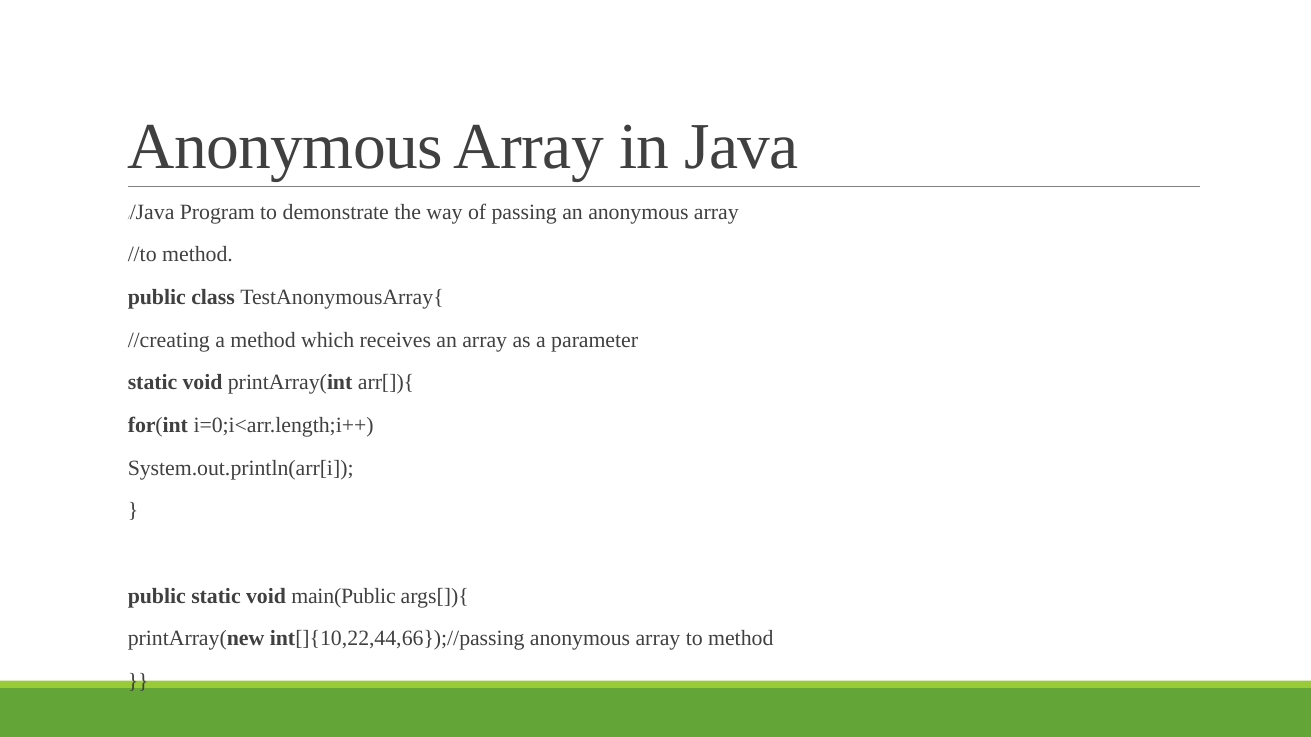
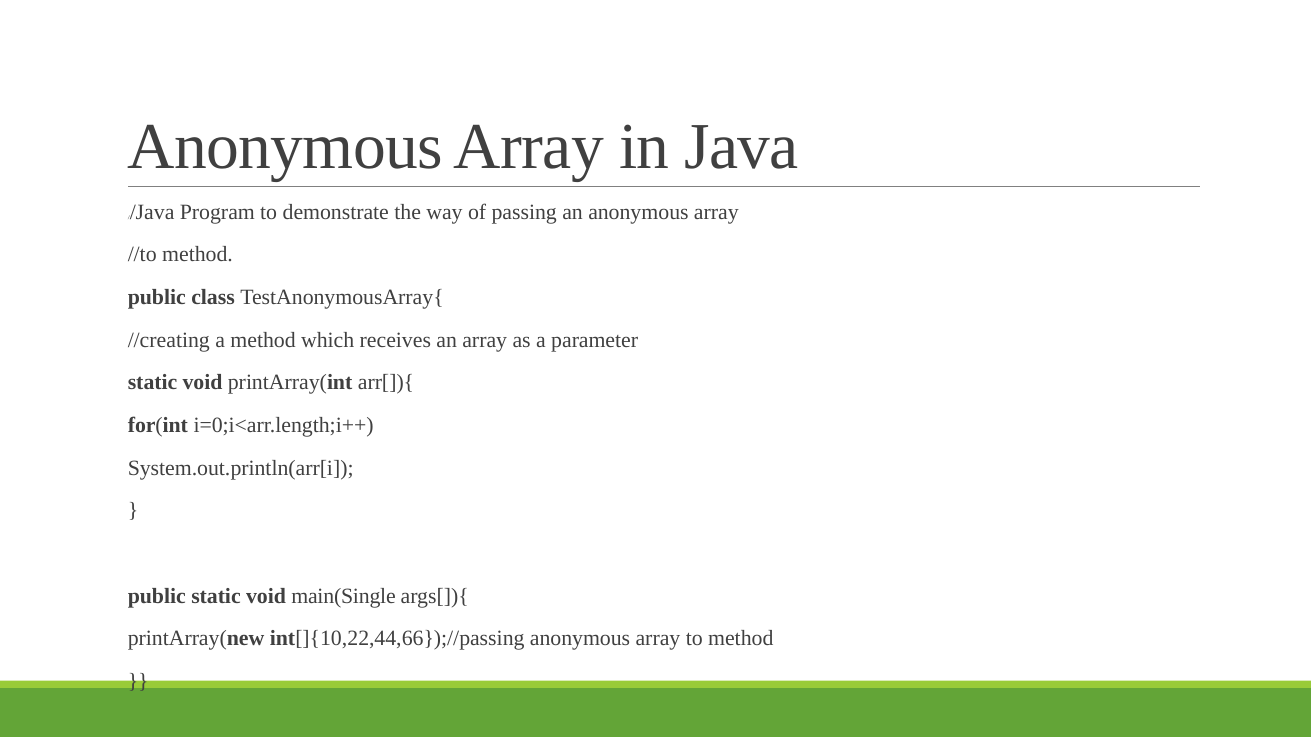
main(Public: main(Public -> main(Single (343, 596)
